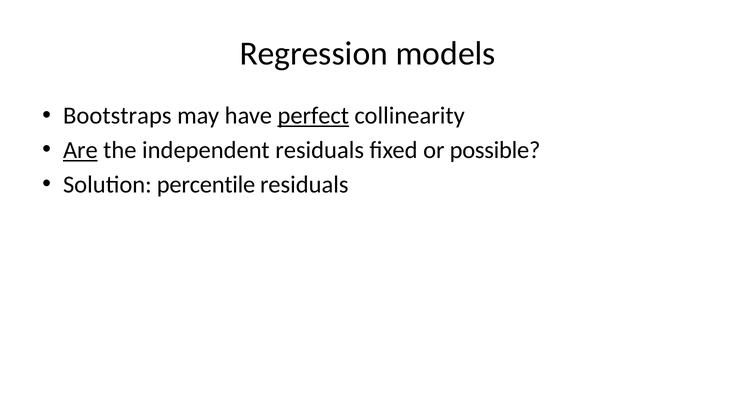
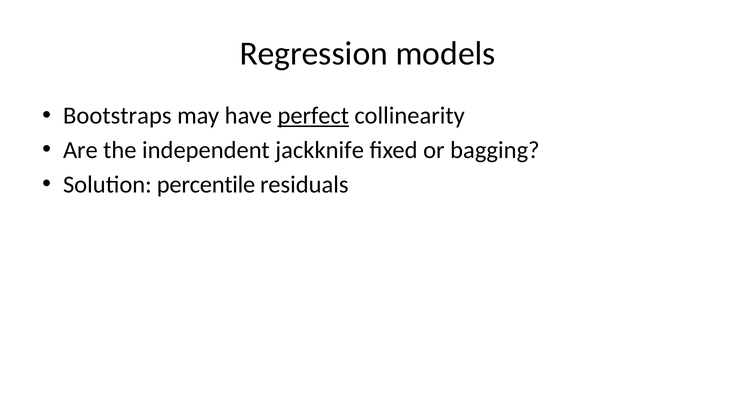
Are underline: present -> none (80, 150)
independent residuals: residuals -> jackknife (320, 150)
possible: possible -> bagging (495, 150)
